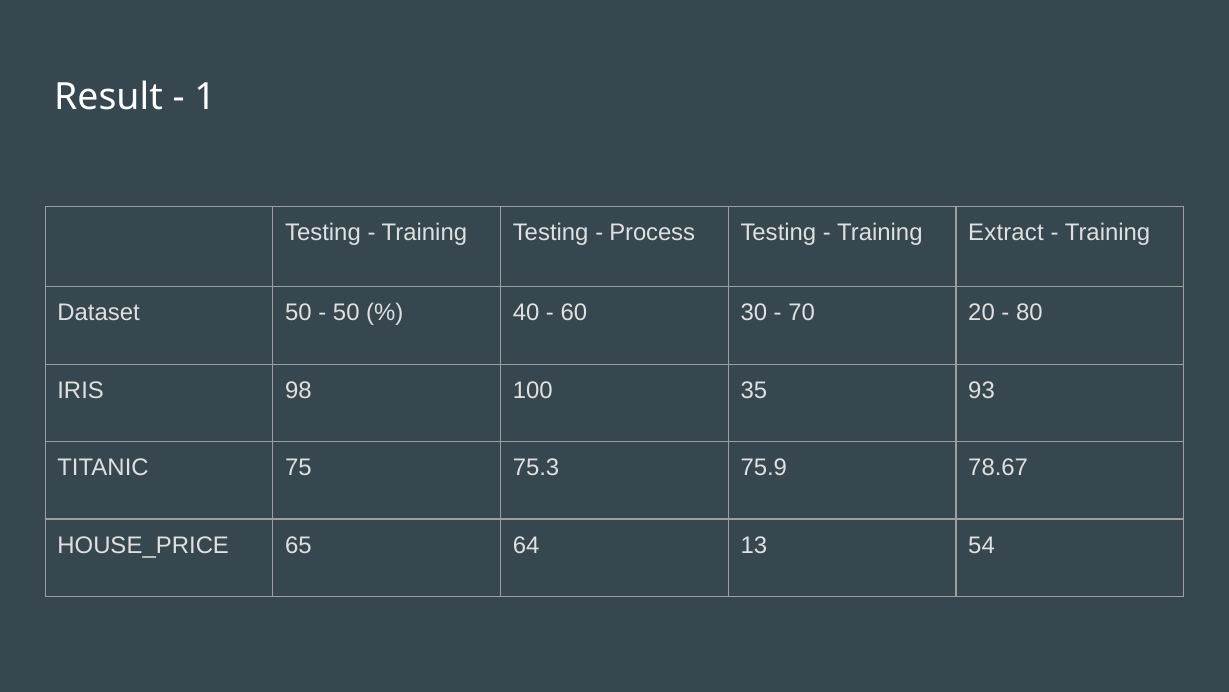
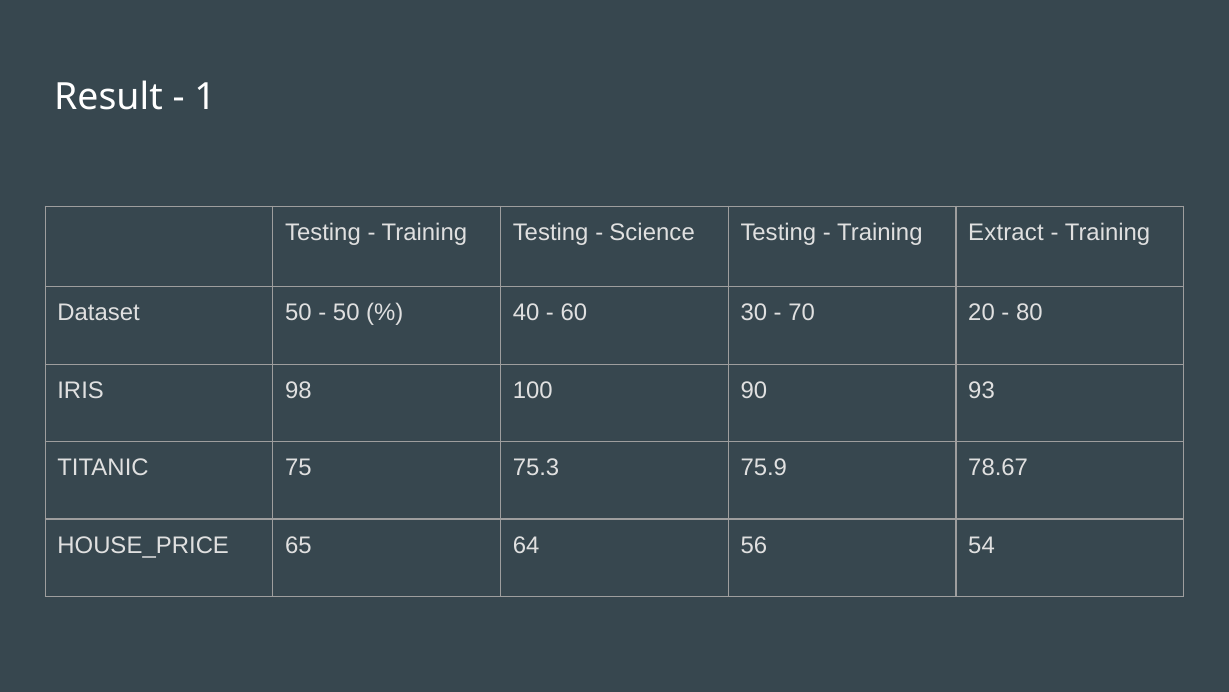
Process: Process -> Science (652, 232)
35: 35 -> 90 (754, 390)
13: 13 -> 56 (754, 545)
